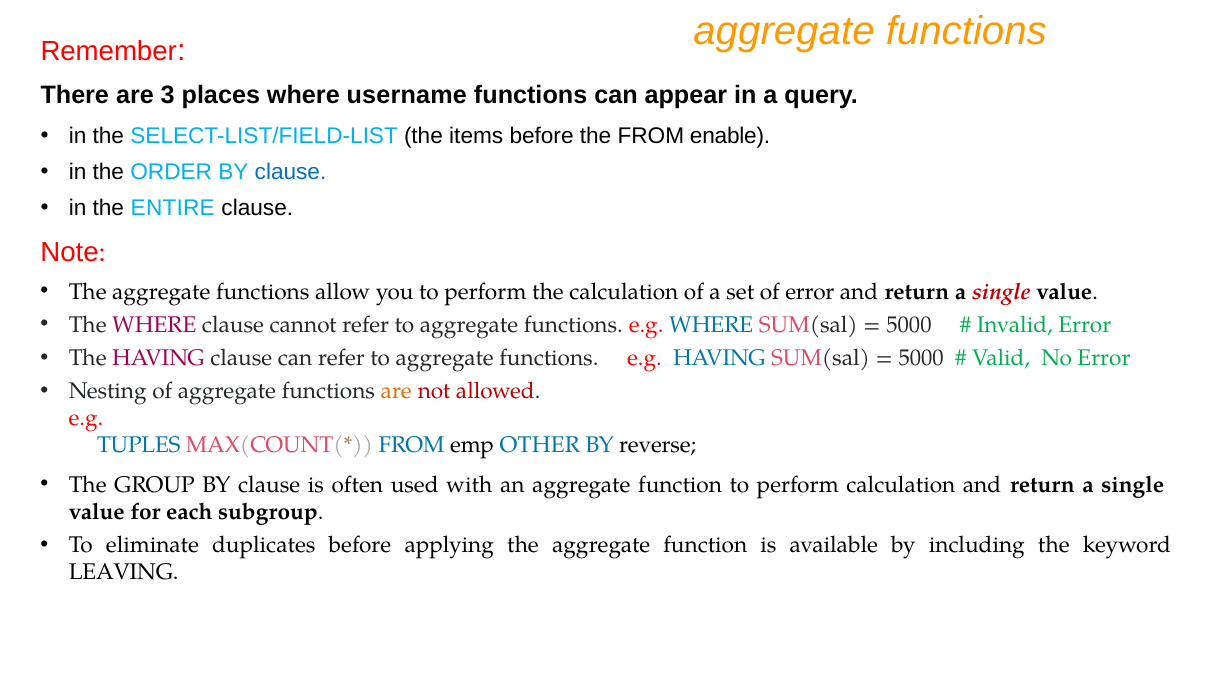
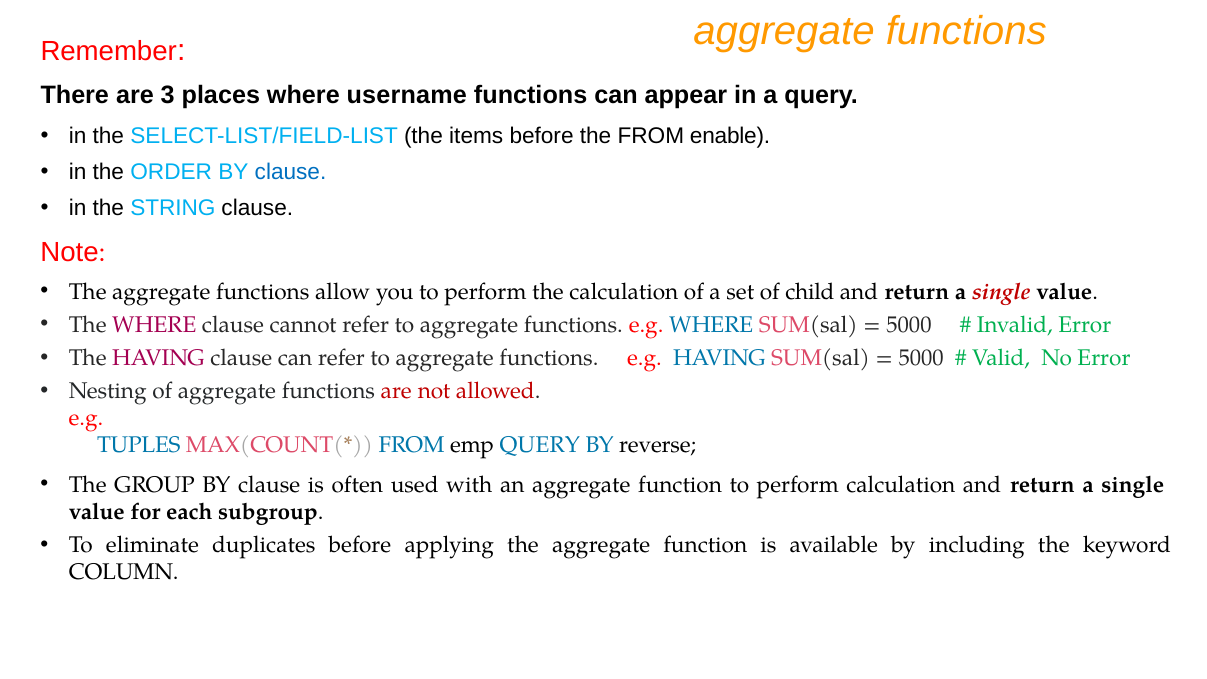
ENTIRE: ENTIRE -> STRING (173, 208)
of error: error -> child (810, 292)
are colour: orange -> red (396, 391)
emp OTHER: OTHER -> QUERY (540, 445)
LEAVING: LEAVING -> COLUMN (124, 572)
